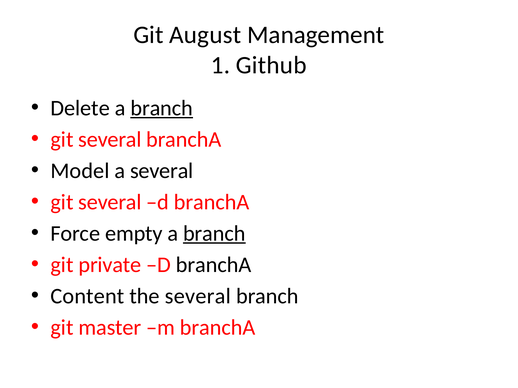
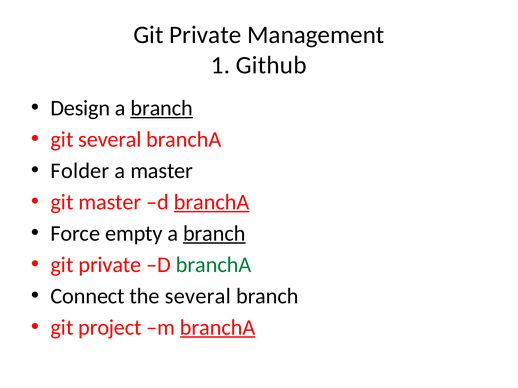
August: August -> Private (205, 35)
Delete: Delete -> Design (80, 108)
Model: Model -> Folder (80, 171)
a several: several -> master (162, 171)
several: several -> master (110, 202)
branchA underline: none -> present (212, 202)
branchA colour: black -> green (214, 265)
Content: Content -> Connect (88, 297)
master: master -> project (110, 328)
branchA underline: none -> present (218, 328)
